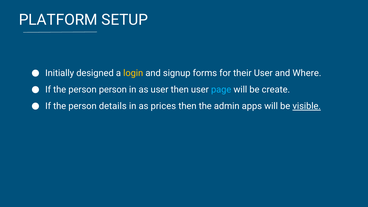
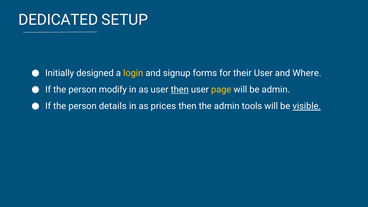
PLATFORM: PLATFORM -> DEDICATED (58, 20)
person person: person -> modify (113, 90)
then underline: none -> present (180, 90)
page colour: light blue -> yellow (221, 90)
be create: create -> admin (276, 90)
apps: apps -> tools (252, 106)
